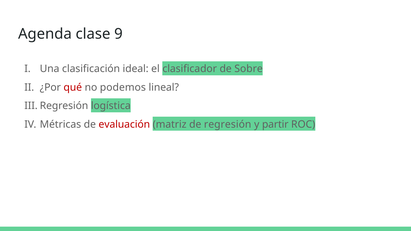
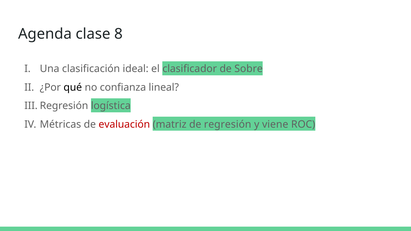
9: 9 -> 8 (118, 34)
qué colour: red -> black (73, 87)
podemos: podemos -> confianza (123, 87)
partir: partir -> viene (275, 124)
